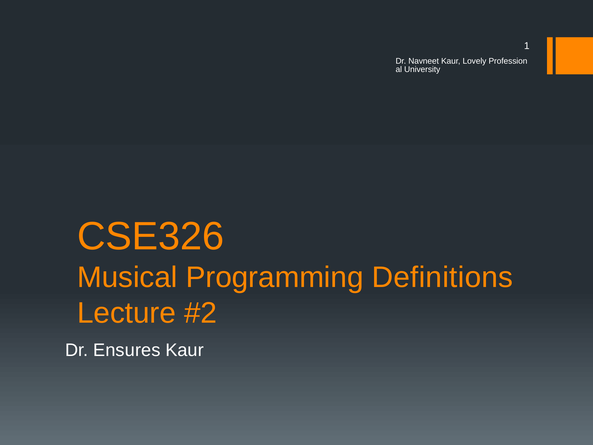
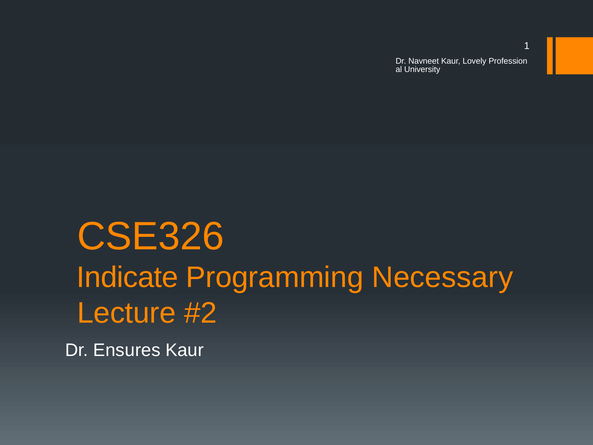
Musical: Musical -> Indicate (127, 277)
Definitions: Definitions -> Necessary (442, 277)
